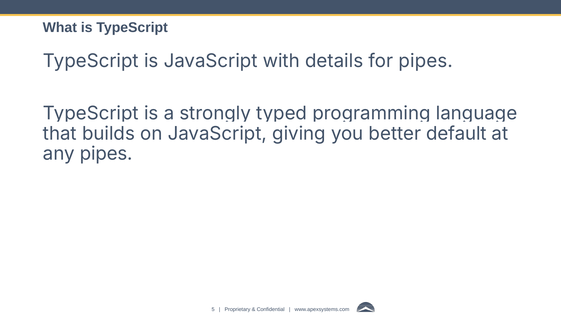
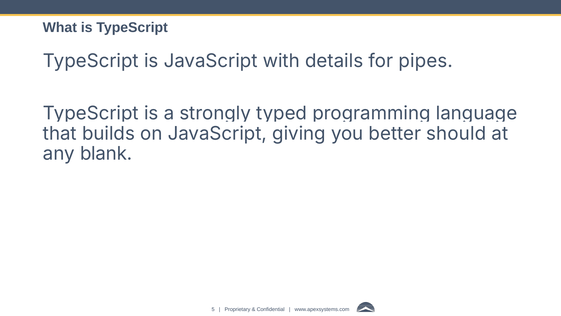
default: default -> should (456, 133)
any pipes: pipes -> blank (106, 154)
